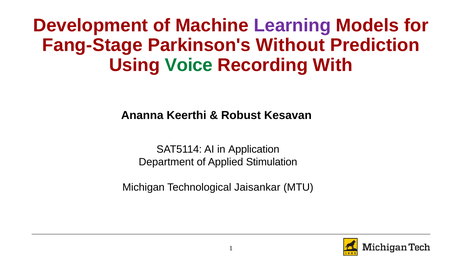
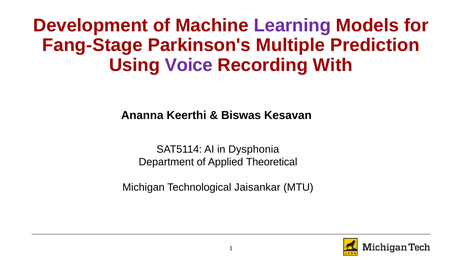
Without: Without -> Multiple (290, 45)
Voice colour: green -> purple (189, 65)
Robust: Robust -> Biswas (241, 115)
Application: Application -> Dysphonia (254, 149)
Stimulation: Stimulation -> Theoretical (272, 162)
